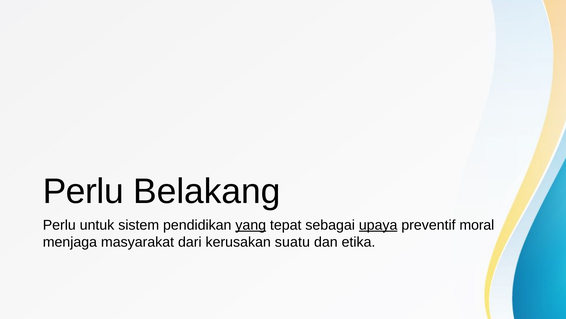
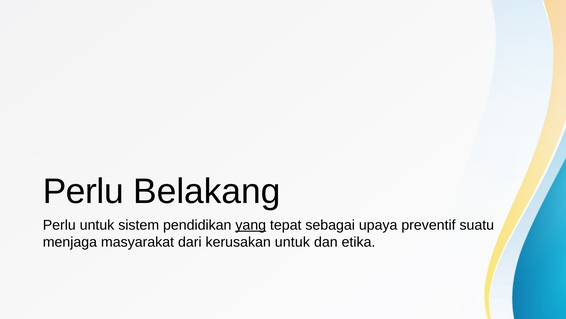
upaya underline: present -> none (378, 225)
moral: moral -> suatu (477, 225)
kerusakan suatu: suatu -> untuk (292, 242)
